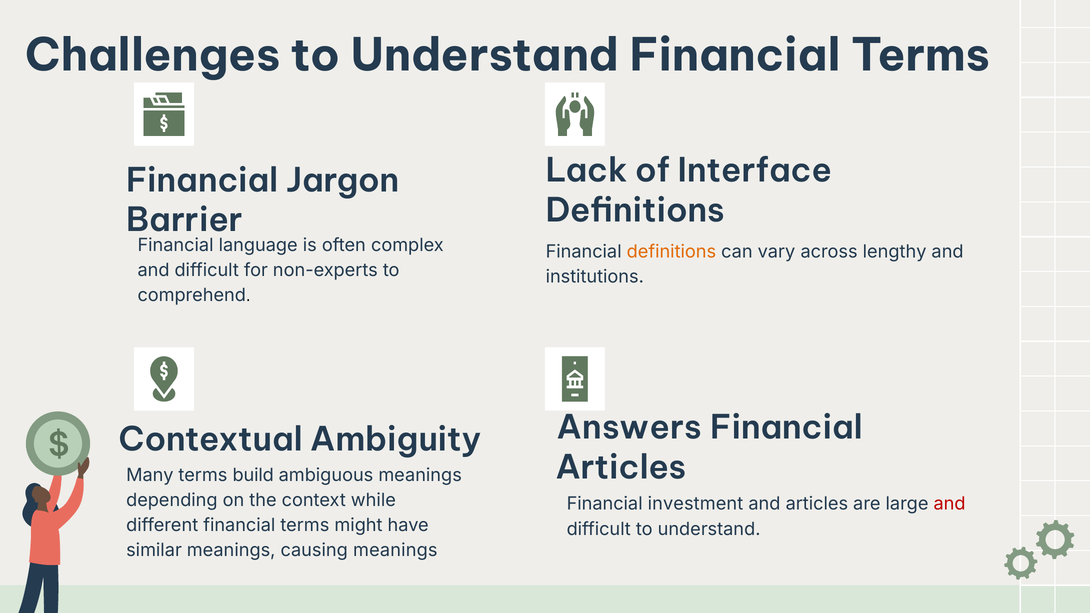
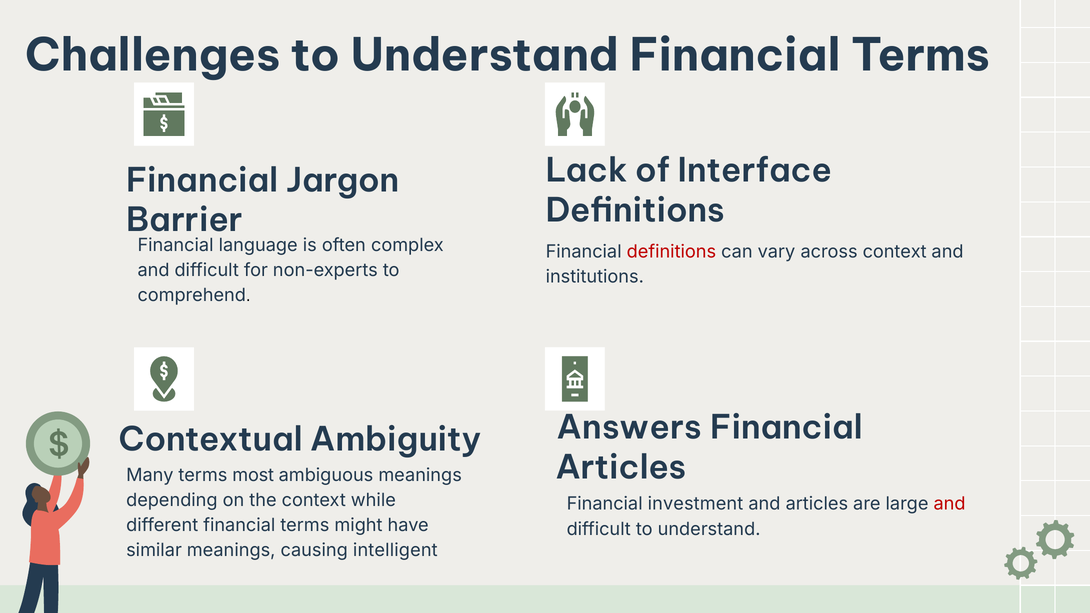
definitions colour: orange -> red (671, 252)
across lengthy: lengthy -> context (895, 252)
build: build -> most (253, 475)
causing meanings: meanings -> intelligent (395, 550)
